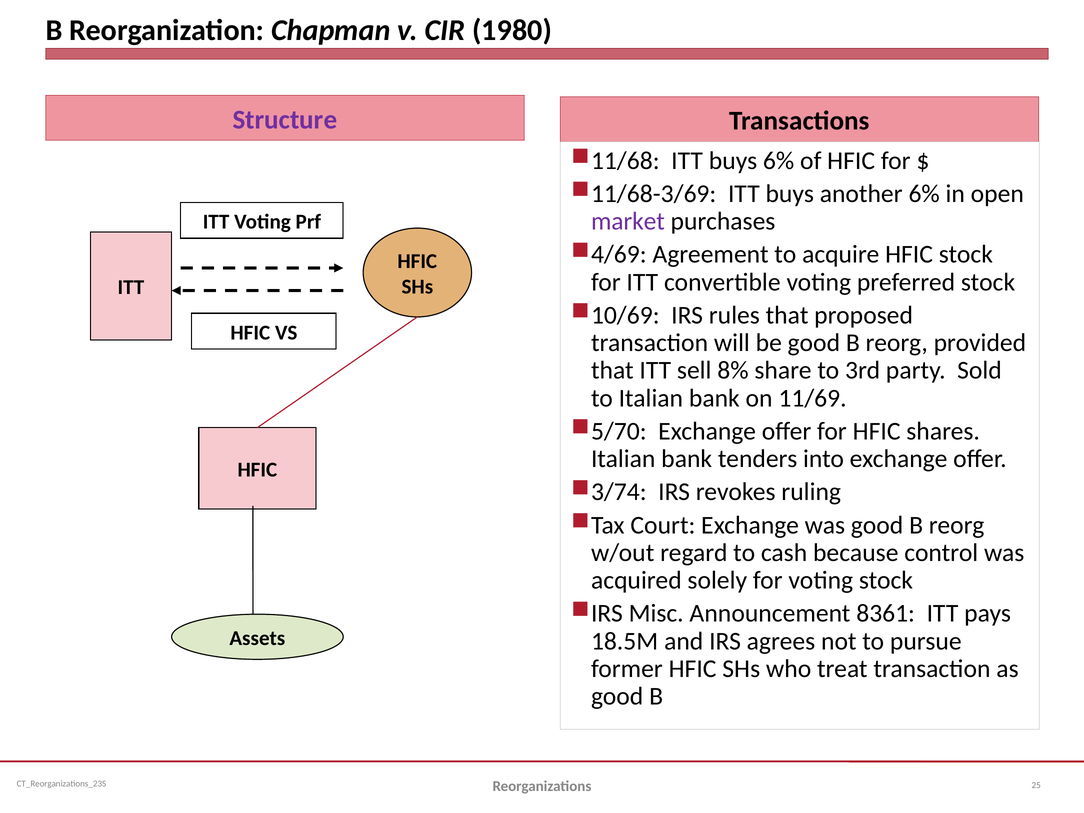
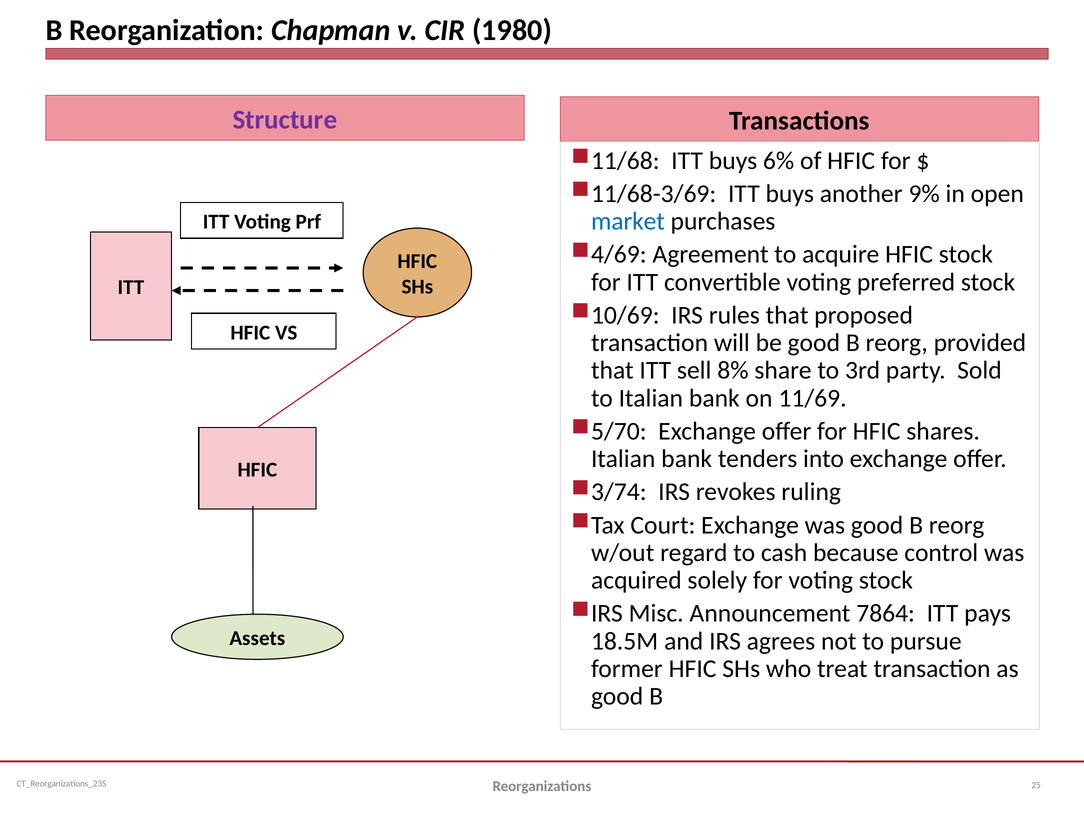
another 6%: 6% -> 9% (924, 194)
market colour: purple -> blue (628, 221)
8361: 8361 -> 7864 (886, 613)
